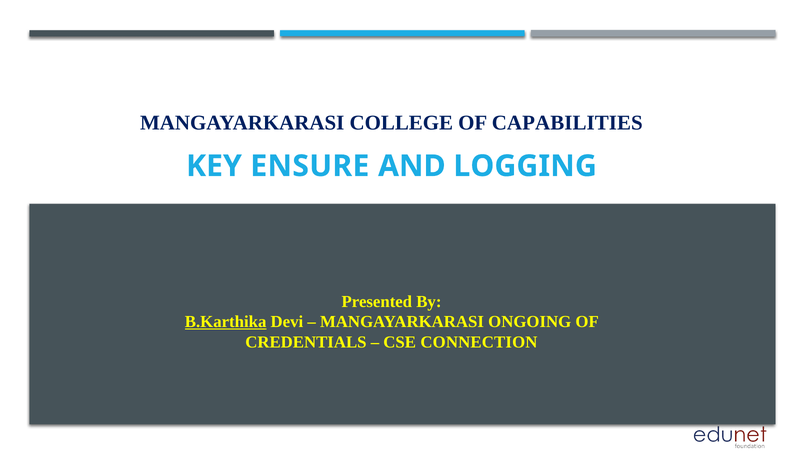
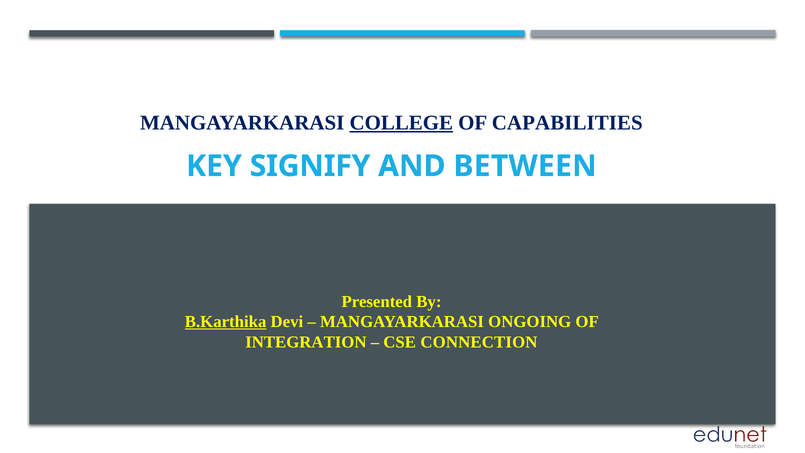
COLLEGE underline: none -> present (401, 123)
ENSURE: ENSURE -> SIGNIFY (310, 166)
LOGGING: LOGGING -> BETWEEN (525, 166)
CREDENTIALS: CREDENTIALS -> INTEGRATION (306, 342)
